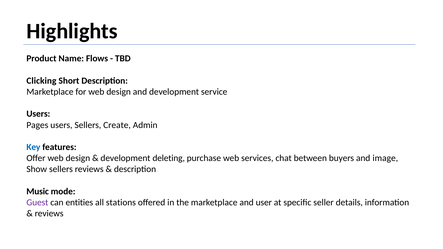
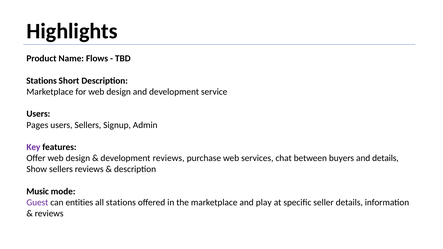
Clicking: Clicking -> Stations (42, 81)
Create: Create -> Signup (117, 125)
Key colour: blue -> purple (33, 147)
development deleting: deleting -> reviews (169, 158)
and image: image -> details (385, 158)
user: user -> play (264, 203)
